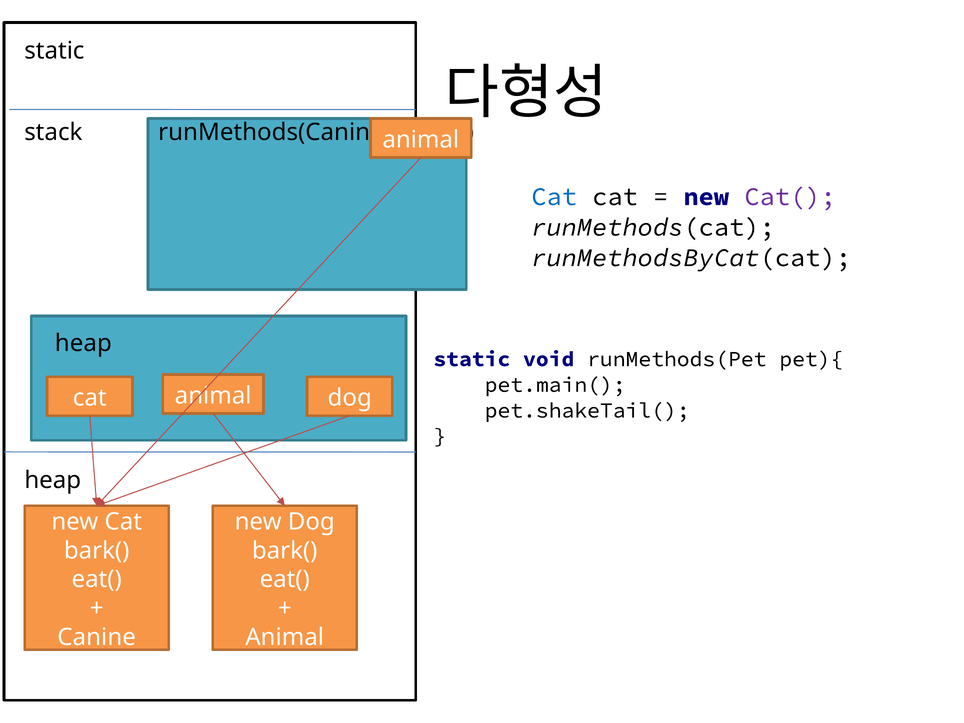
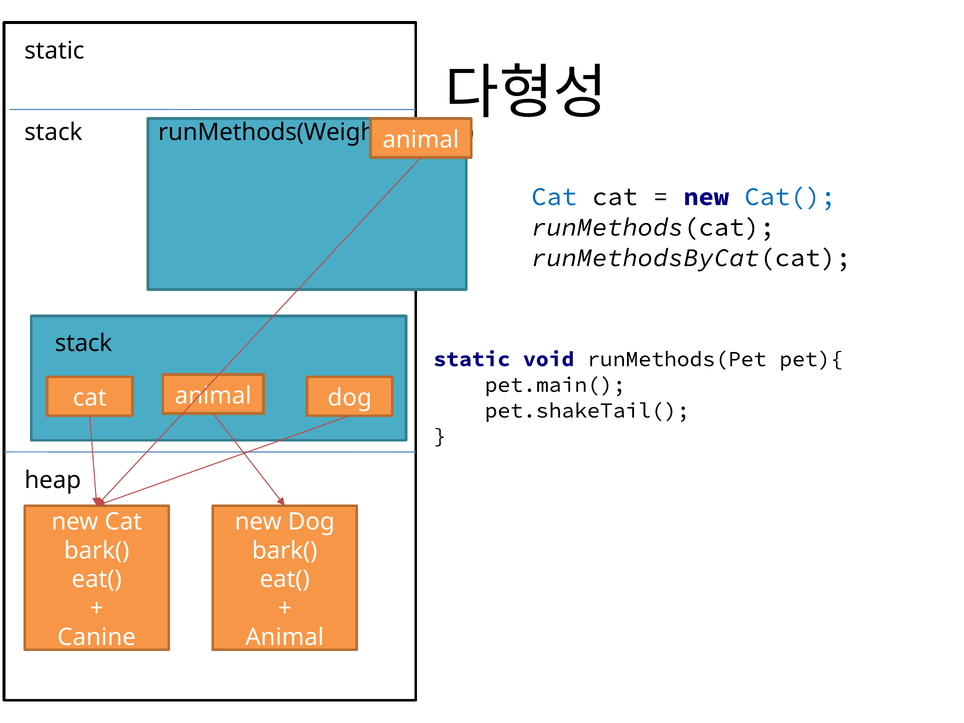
runMethods(Canine: runMethods(Canine -> runMethods(Weight (271, 132)
Cat( colour: purple -> blue (790, 197)
heap: heap -> stack (84, 343)
